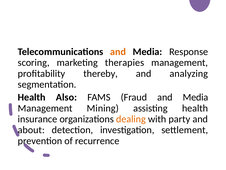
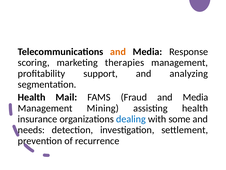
thereby: thereby -> support (101, 73)
Also: Also -> Mail (66, 97)
dealing colour: orange -> blue (131, 119)
party: party -> some (179, 119)
about: about -> needs (31, 130)
